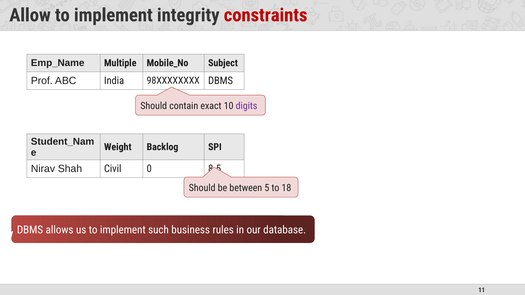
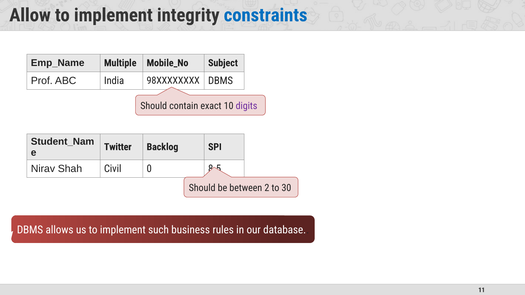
constraints colour: red -> blue (266, 15)
Weight: Weight -> Twitter (118, 147)
5: 5 -> 2 (267, 188)
18: 18 -> 30 (286, 188)
